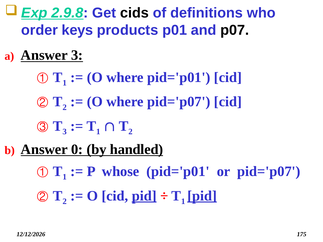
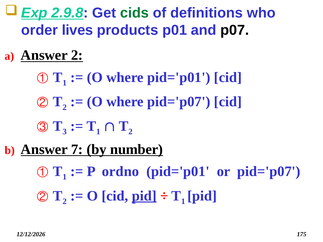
cids colour: black -> green (134, 13)
keys: keys -> lives (77, 30)
Answer 3: 3 -> 2 (77, 55)
0: 0 -> 7 (77, 149)
handled: handled -> number (137, 149)
whose: whose -> ordno (120, 172)
pid underline: present -> none (202, 196)
